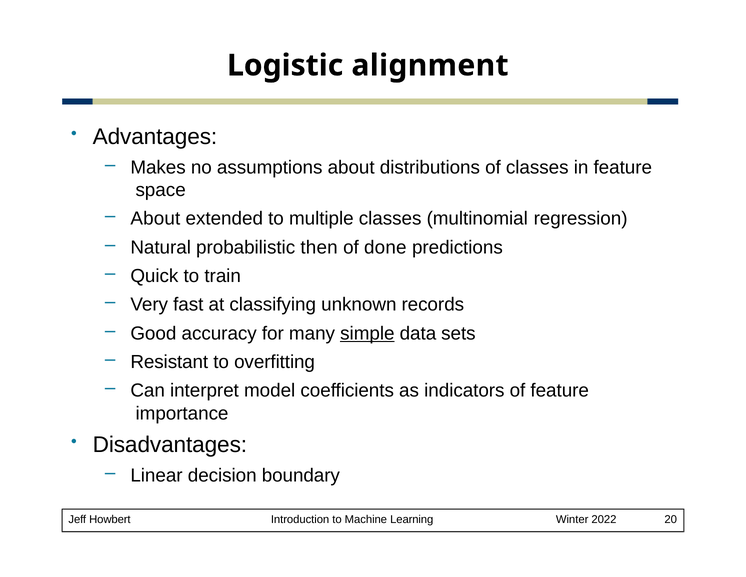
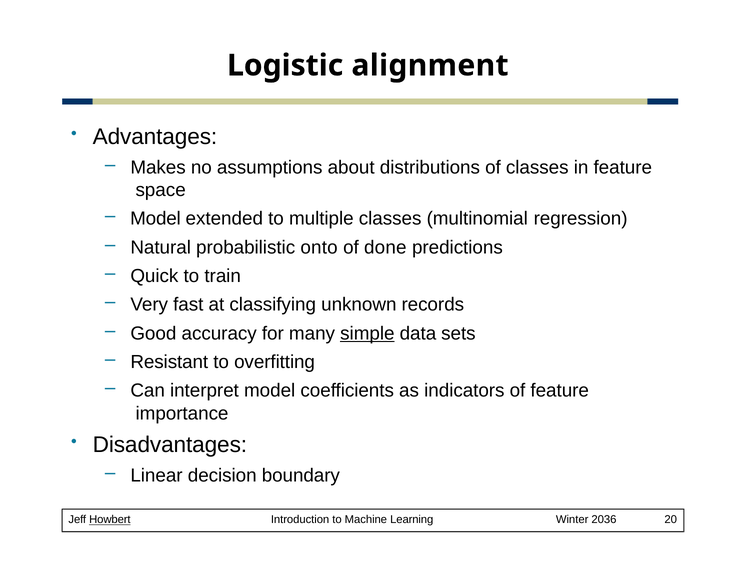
About: About -> Model (156, 218)
then: then -> onto (319, 247)
Howbert underline: none -> present (110, 519)
2022: 2022 -> 2036 (604, 519)
